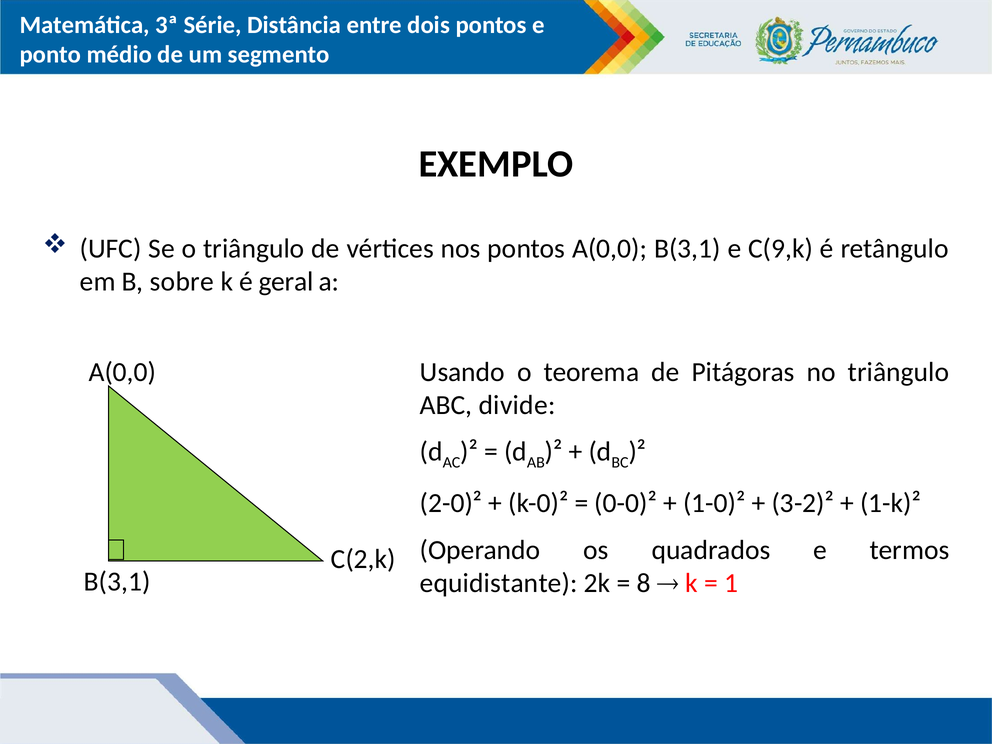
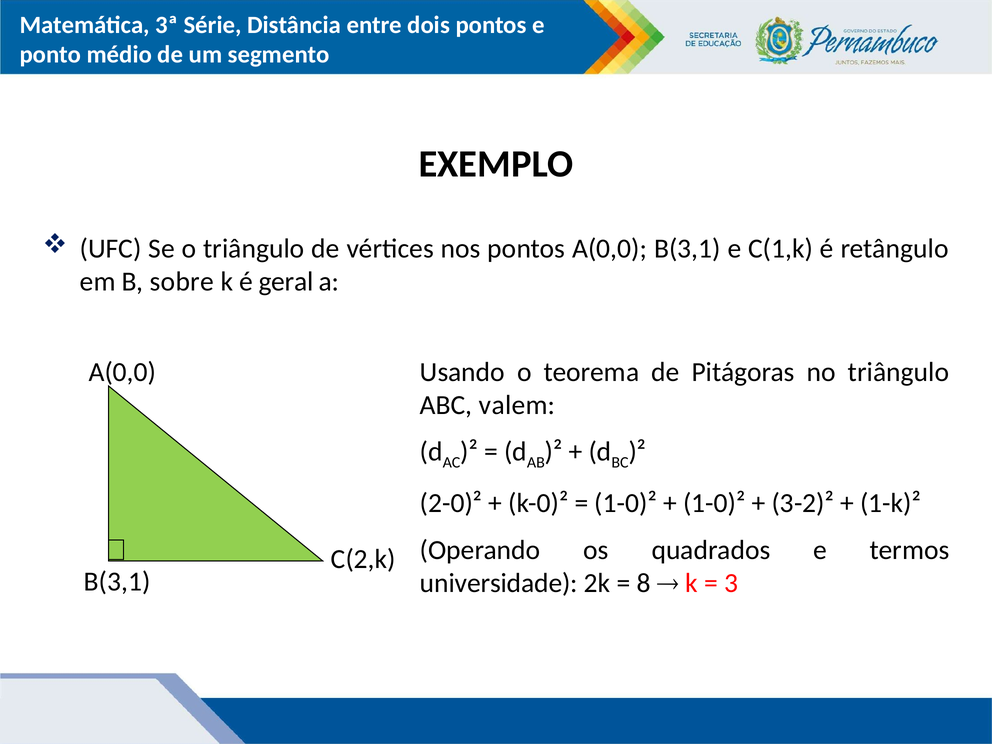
C(9,k: C(9,k -> C(1,k (781, 249)
divide: divide -> valem (517, 405)
0-0)²: 0-0)² -> 1-0)² (626, 503)
equidistante: equidistante -> universidade (499, 583)
1: 1 -> 3 (731, 583)
